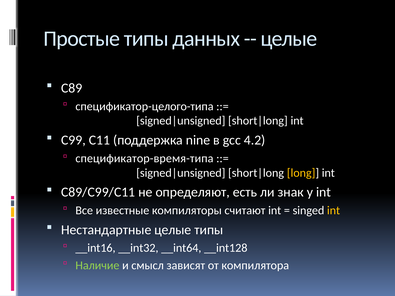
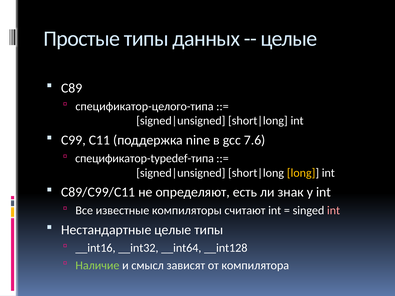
4.2: 4.2 -> 7.6 (255, 140)
спецификатор-время-типа: спецификатор-время-типа -> спецификатор-typedef-типа (145, 158)
int colour: yellow -> pink (334, 211)
